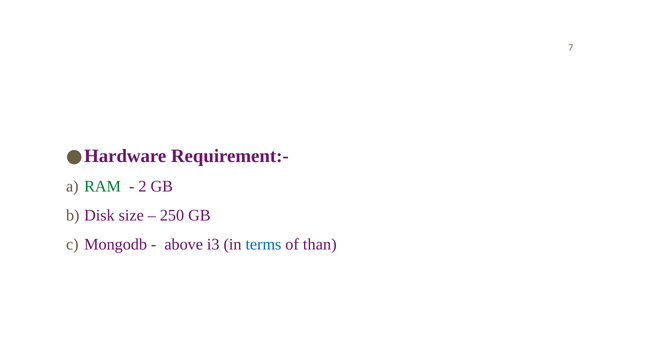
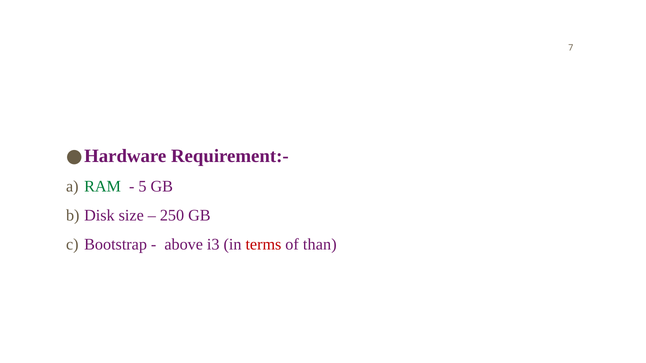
2: 2 -> 5 (142, 187)
Mongodb: Mongodb -> Bootstrap (116, 245)
terms colour: blue -> red (263, 245)
